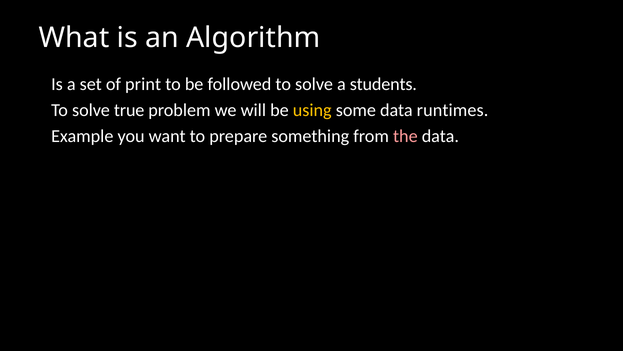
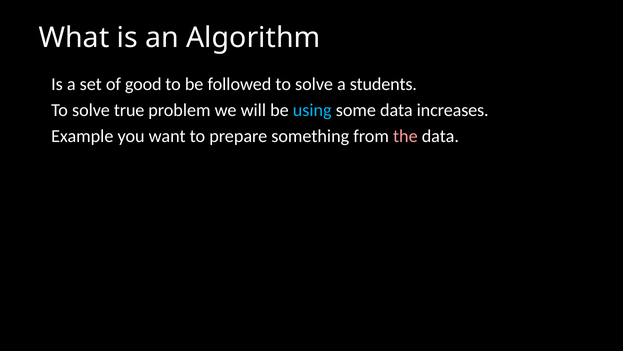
print: print -> good (143, 84)
using colour: yellow -> light blue (312, 110)
runtimes: runtimes -> increases (453, 110)
